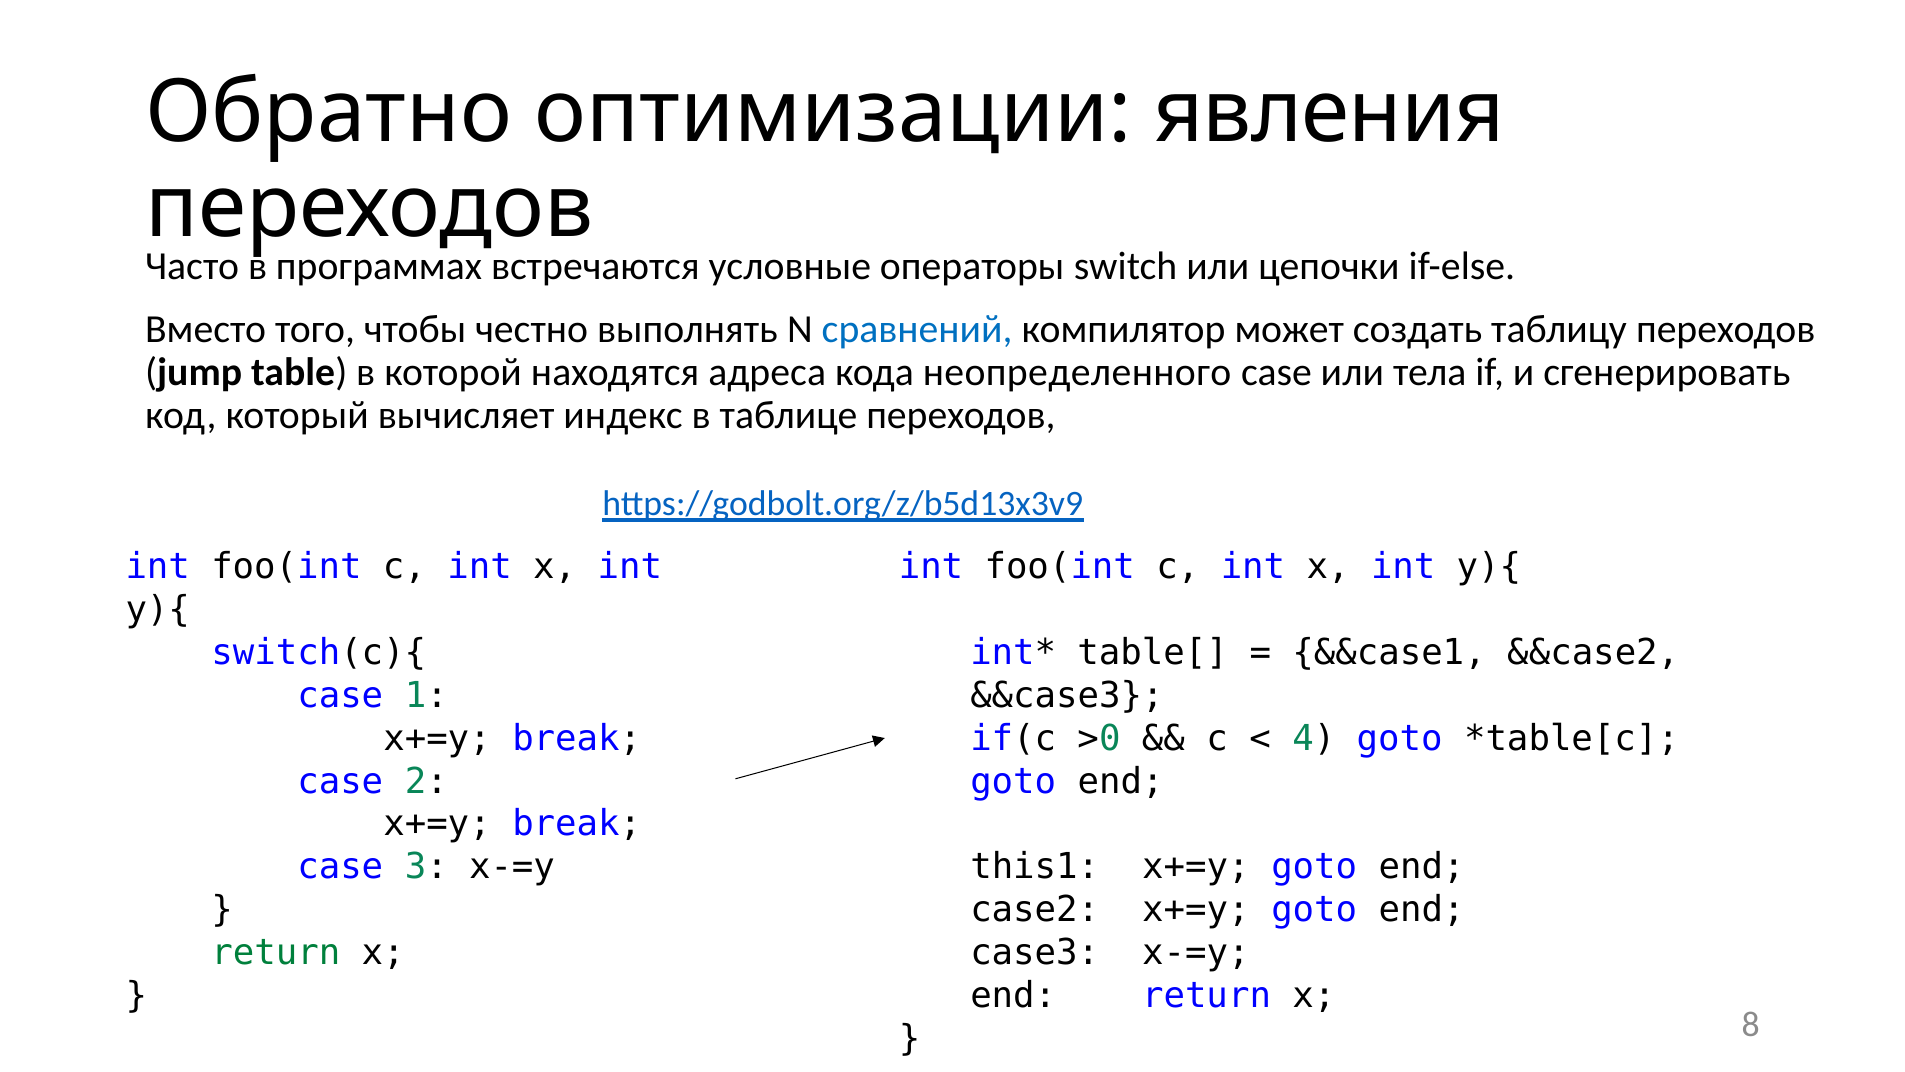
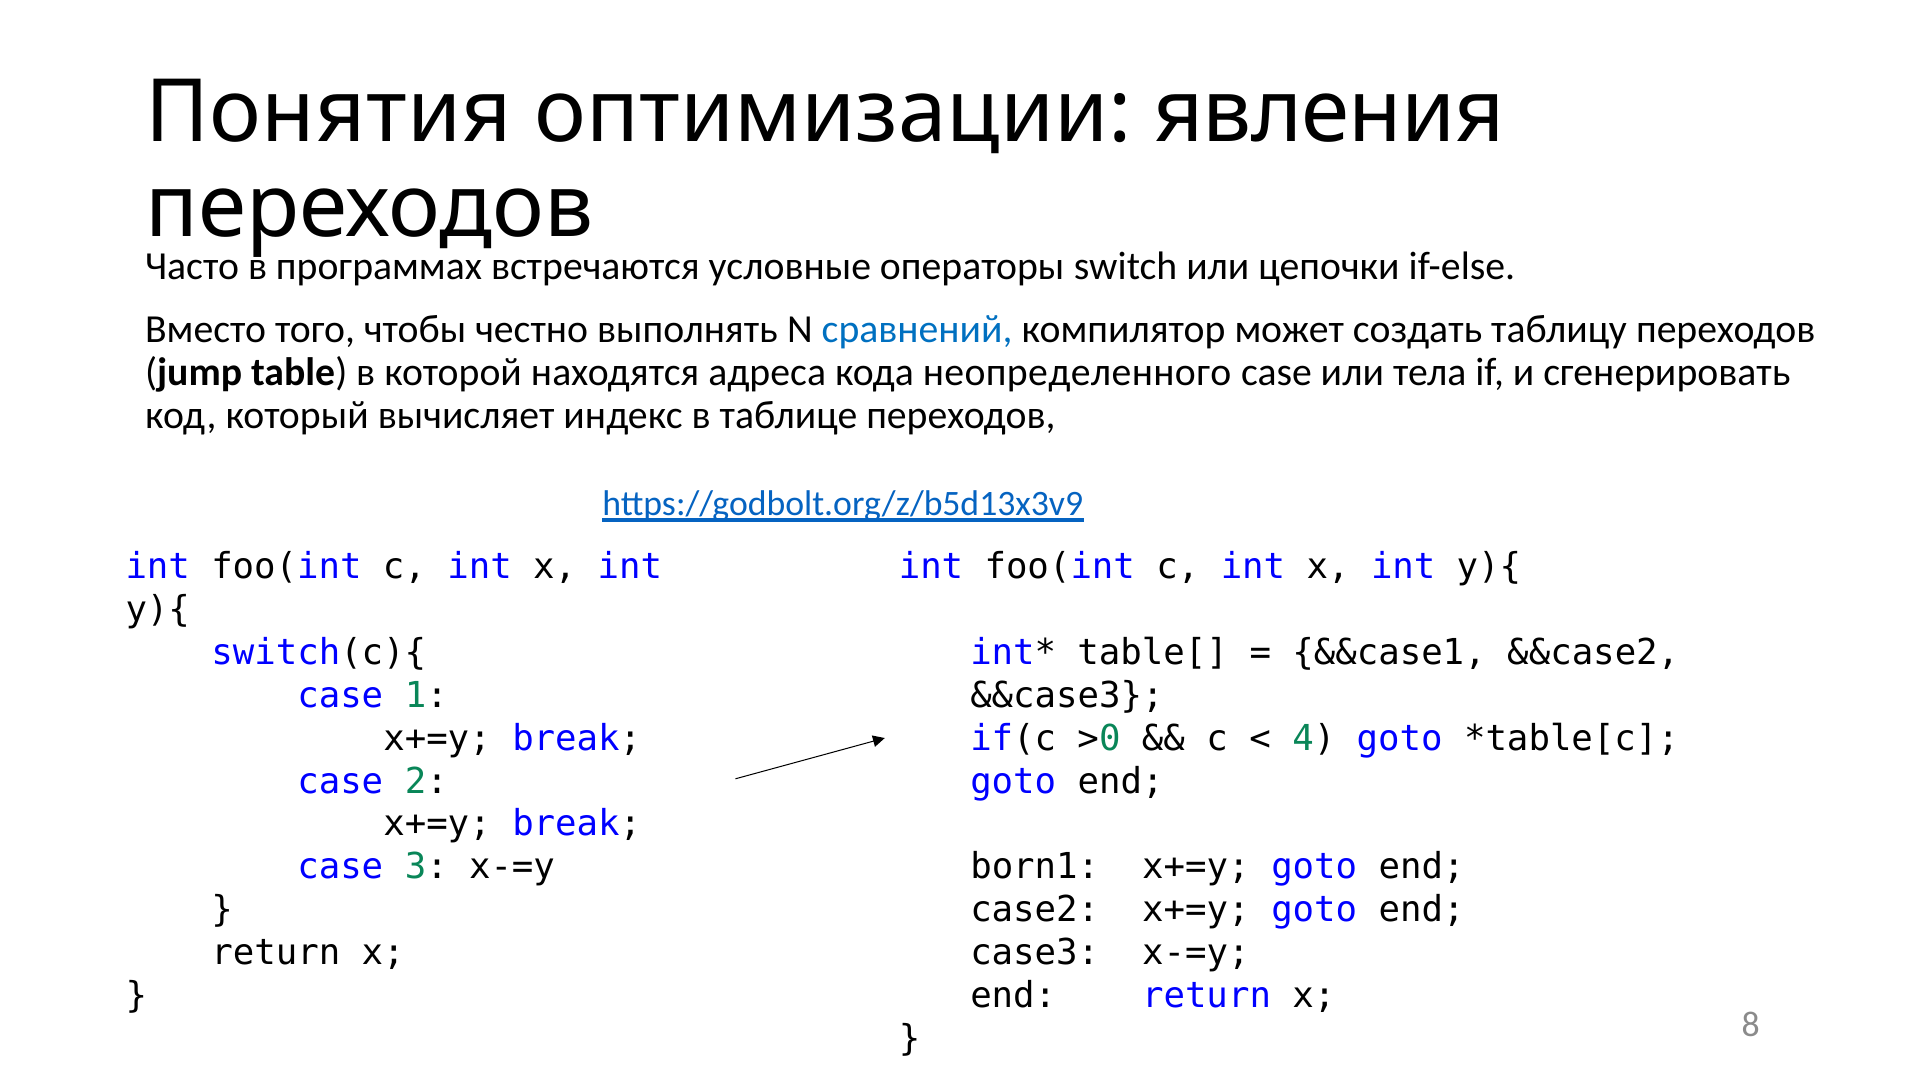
Обратно: Обратно -> Понятия (329, 113)
this1: this1 -> born1 (1035, 867)
return colour: green -> black (276, 952)
